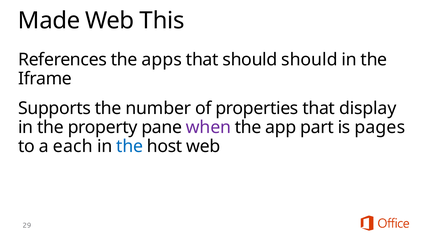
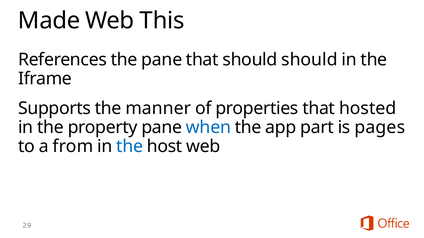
the apps: apps -> pane (162, 60)
number: number -> manner (158, 109)
display: display -> hosted (368, 109)
when colour: purple -> blue (208, 128)
each: each -> from (73, 147)
